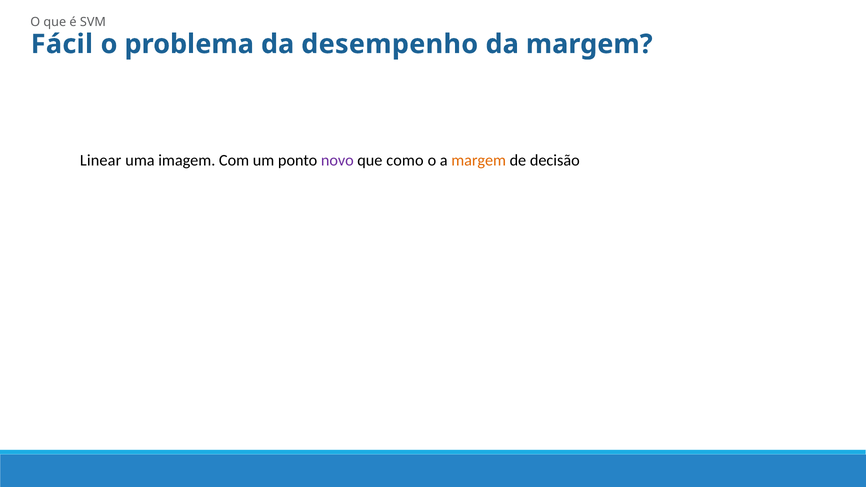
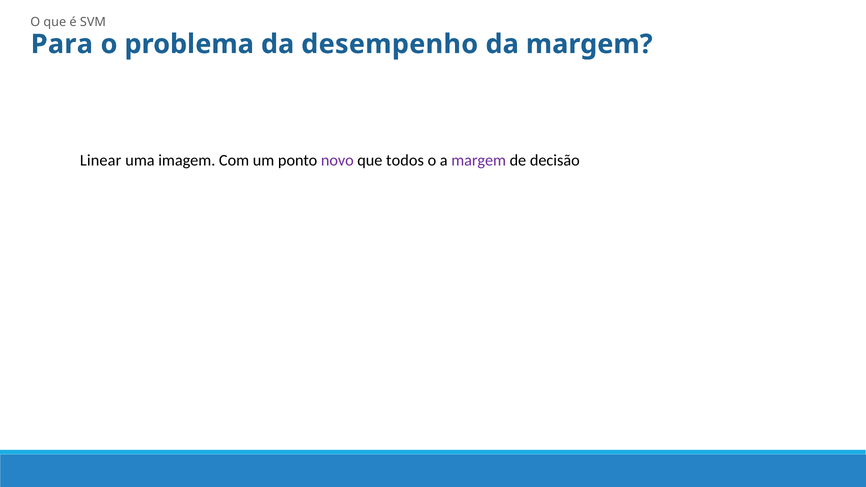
Fácil: Fácil -> Para (62, 44)
como: como -> todos (405, 160)
margem colour: orange -> purple (479, 160)
